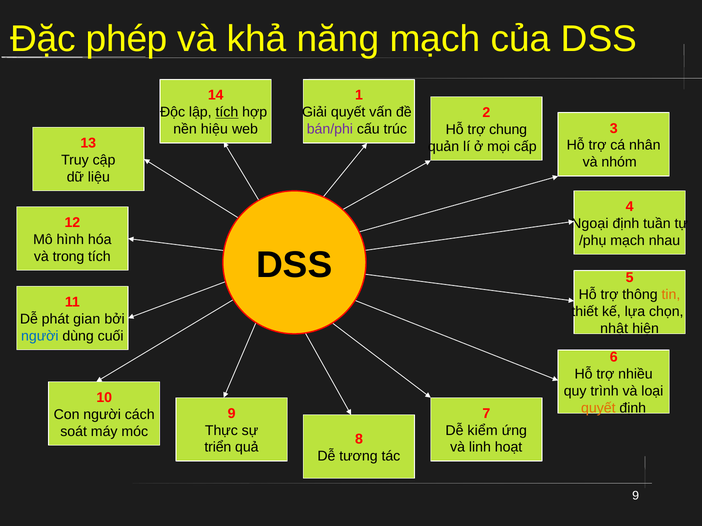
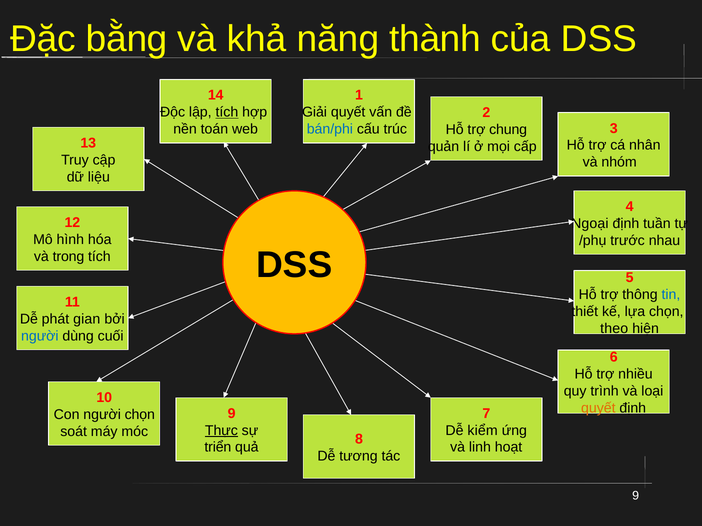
phép: phép -> bằng (127, 39)
năng mạch: mạch -> thành (435, 39)
hiệu: hiệu -> toán (214, 129)
bán/phi colour: purple -> blue (330, 129)
/phụ mạch: mạch -> trước (628, 241)
tin colour: orange -> blue (671, 295)
nhật: nhật -> theo (614, 329)
người cách: cách -> chọn (140, 415)
Thực underline: none -> present (221, 431)
